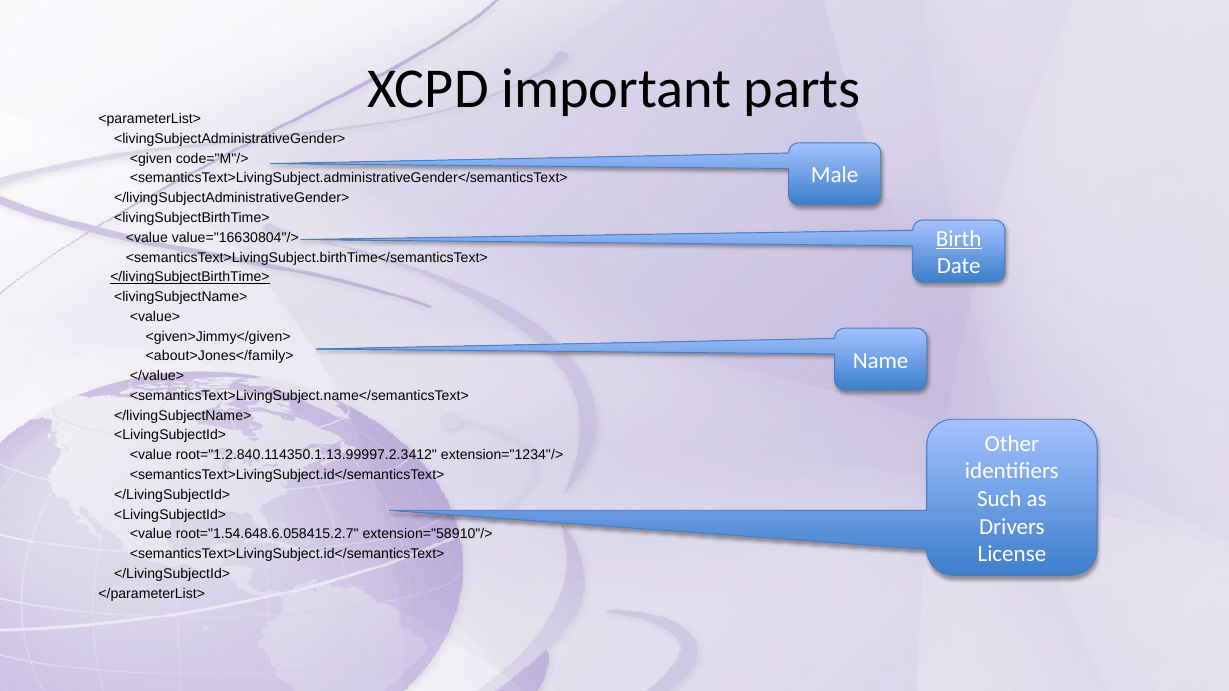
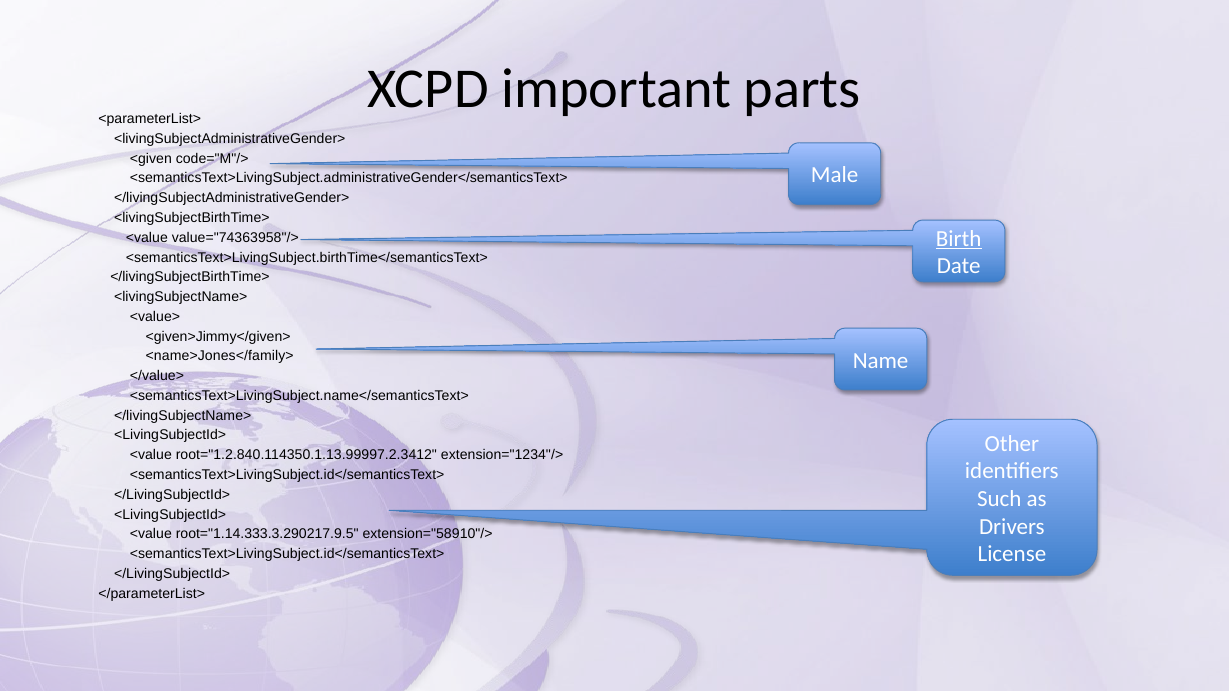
value="16630804"/>: value="16630804"/> -> value="74363958"/> (235, 238)
</livingSubjectBirthTime> underline: present -> none (190, 277)
<about>Jones</family>: <about>Jones</family> -> <name>Jones</family> (220, 356)
root="1.54.648.6.058415.2.7: root="1.54.648.6.058415.2.7 -> root="1.14.333.3.290217.9.5 (267, 534)
